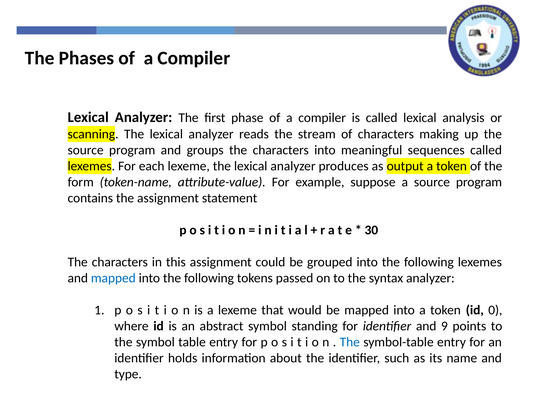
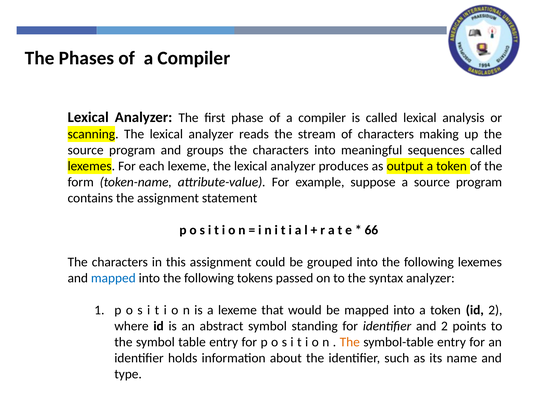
30: 30 -> 66 (371, 230)
id 0: 0 -> 2 (495, 311)
and 9: 9 -> 2 (444, 327)
The colour: blue -> orange (350, 343)
